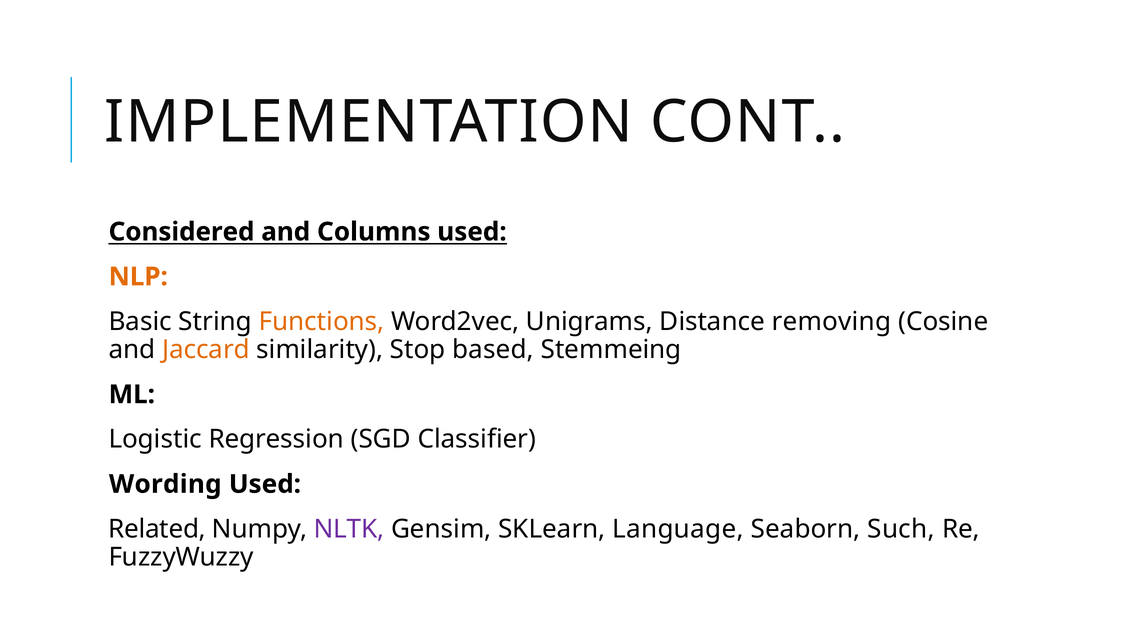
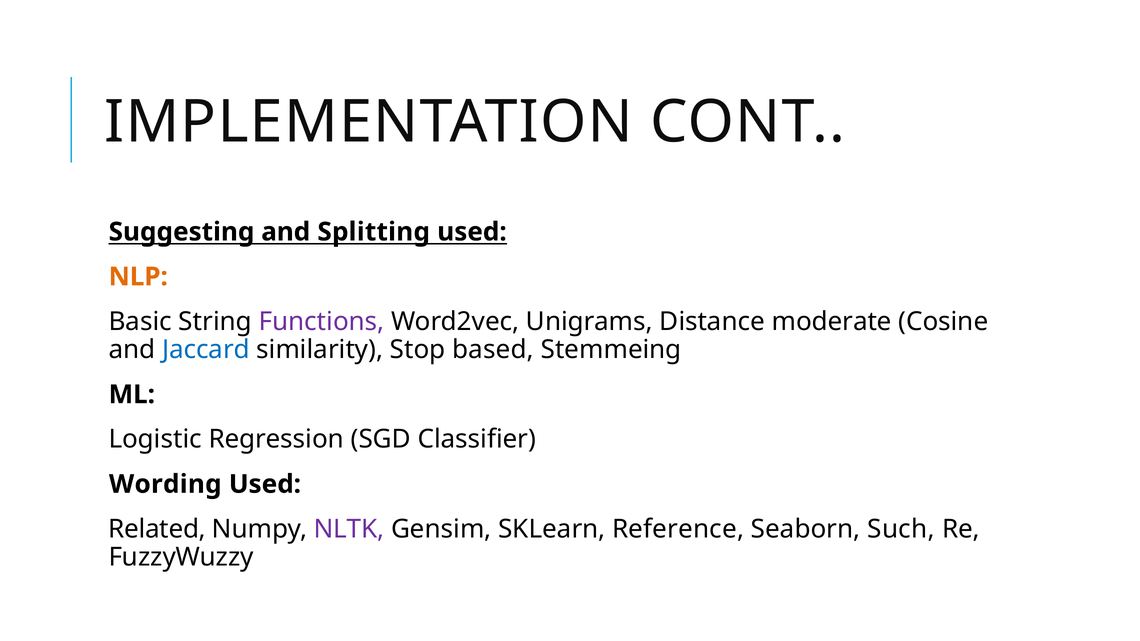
Considered: Considered -> Suggesting (181, 232)
Columns: Columns -> Splitting (374, 232)
Functions colour: orange -> purple (322, 322)
removing: removing -> moderate (832, 322)
Jaccard colour: orange -> blue (206, 350)
Language: Language -> Reference (678, 529)
